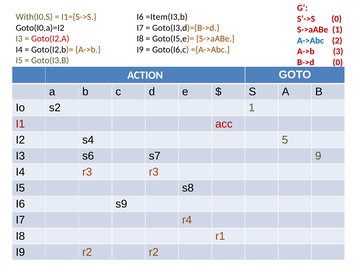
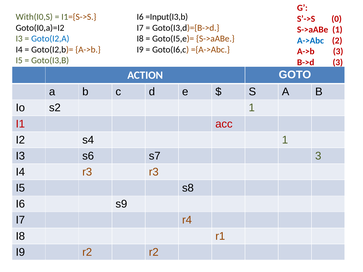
=Item(I3,b: =Item(I3,b -> =Input(I3,b (167, 17)
Goto(I2,A colour: red -> blue (50, 39)
B->d 0: 0 -> 3 (338, 62)
s4 5: 5 -> 1 (285, 140)
s7 9: 9 -> 3 (318, 156)
